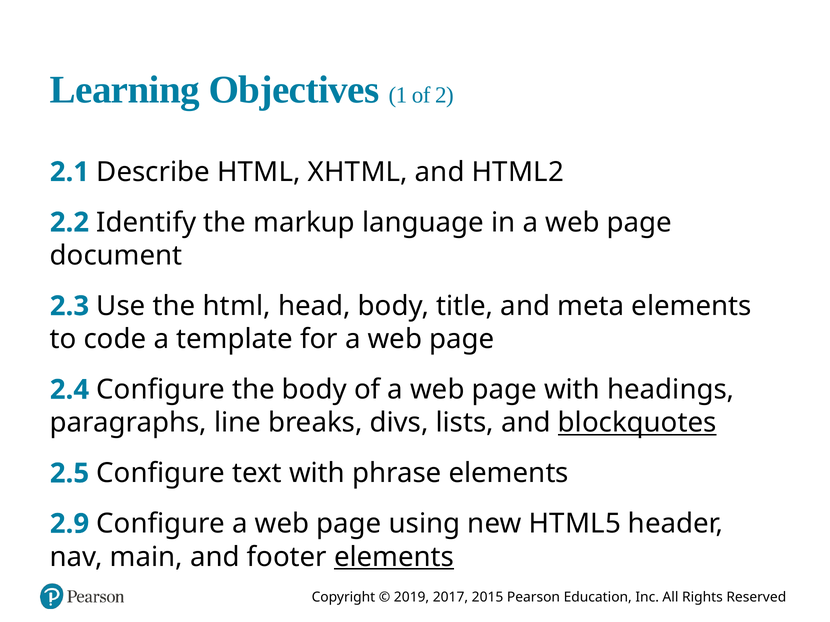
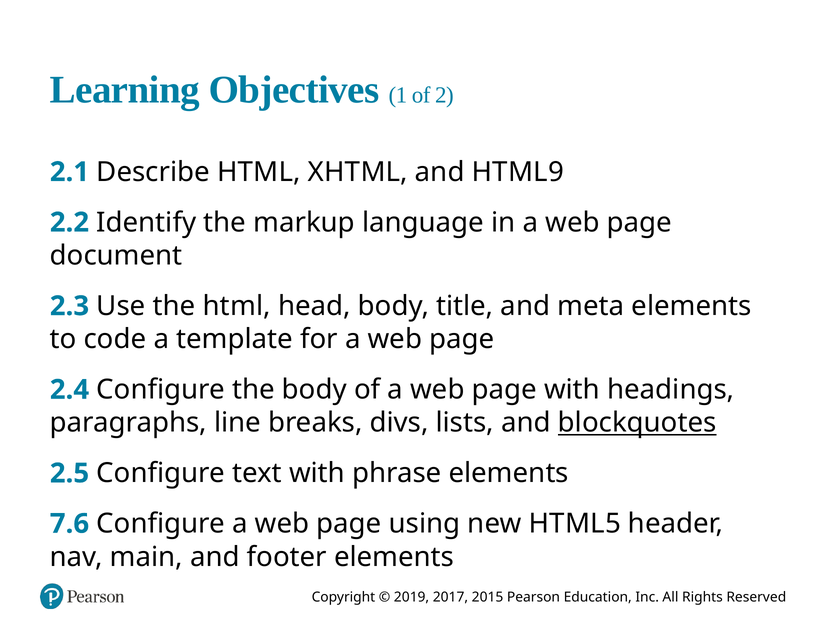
L 2: 2 -> 9 (556, 172)
2.9: 2.9 -> 7.6 (69, 524)
elements underline: present -> none (394, 557)
